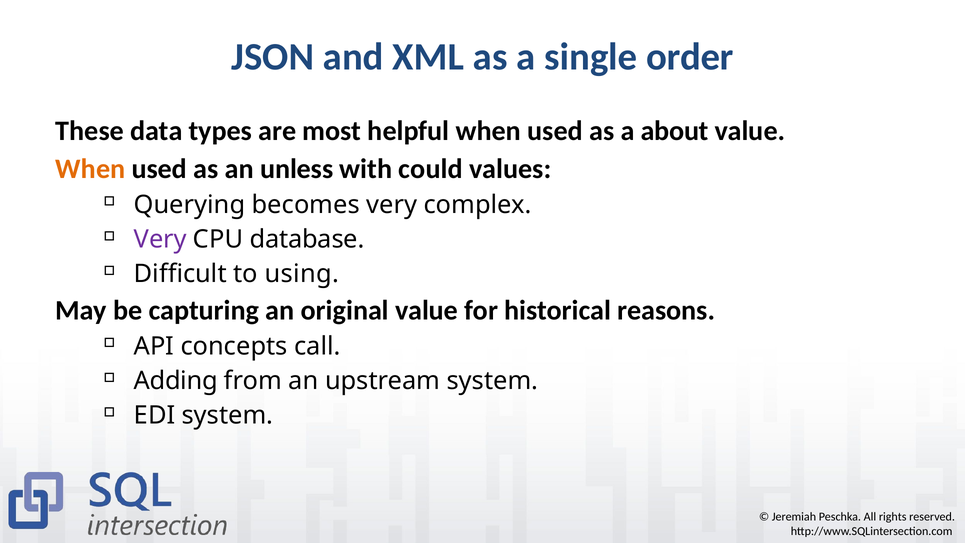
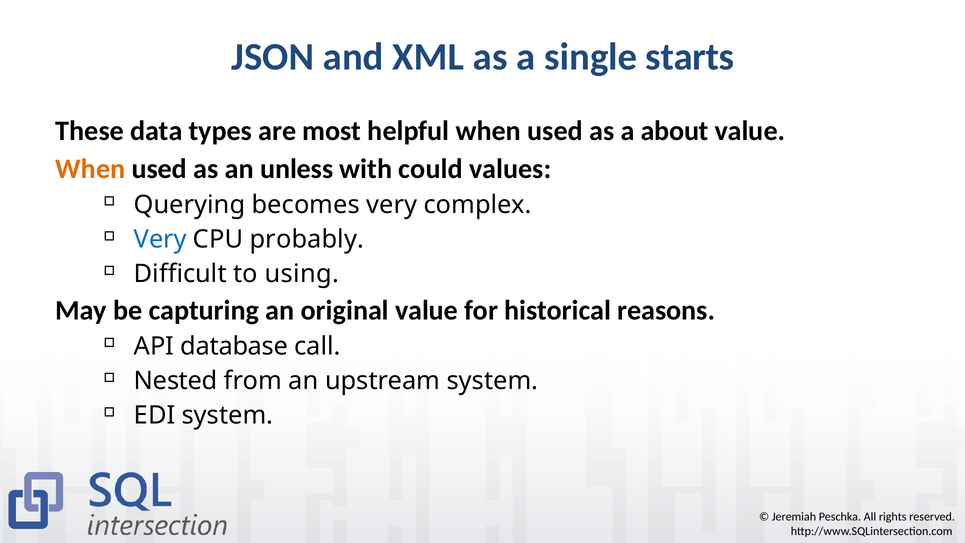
order: order -> starts (690, 57)
Very colour: purple -> blue (160, 239)
database: database -> probably (307, 239)
concepts: concepts -> database (234, 346)
Adding: Adding -> Nested (176, 381)
